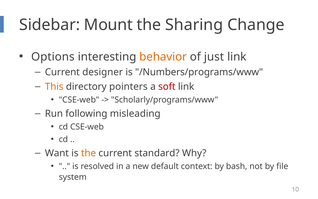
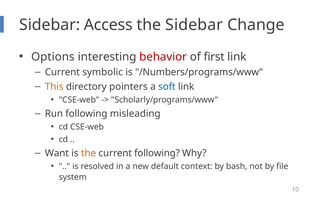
Mount: Mount -> Access (108, 25)
the Sharing: Sharing -> Sidebar (194, 25)
behavior colour: orange -> red (163, 57)
just: just -> first (214, 57)
designer: designer -> symbolic (103, 72)
soft colour: red -> blue (167, 87)
current standard: standard -> following (157, 153)
